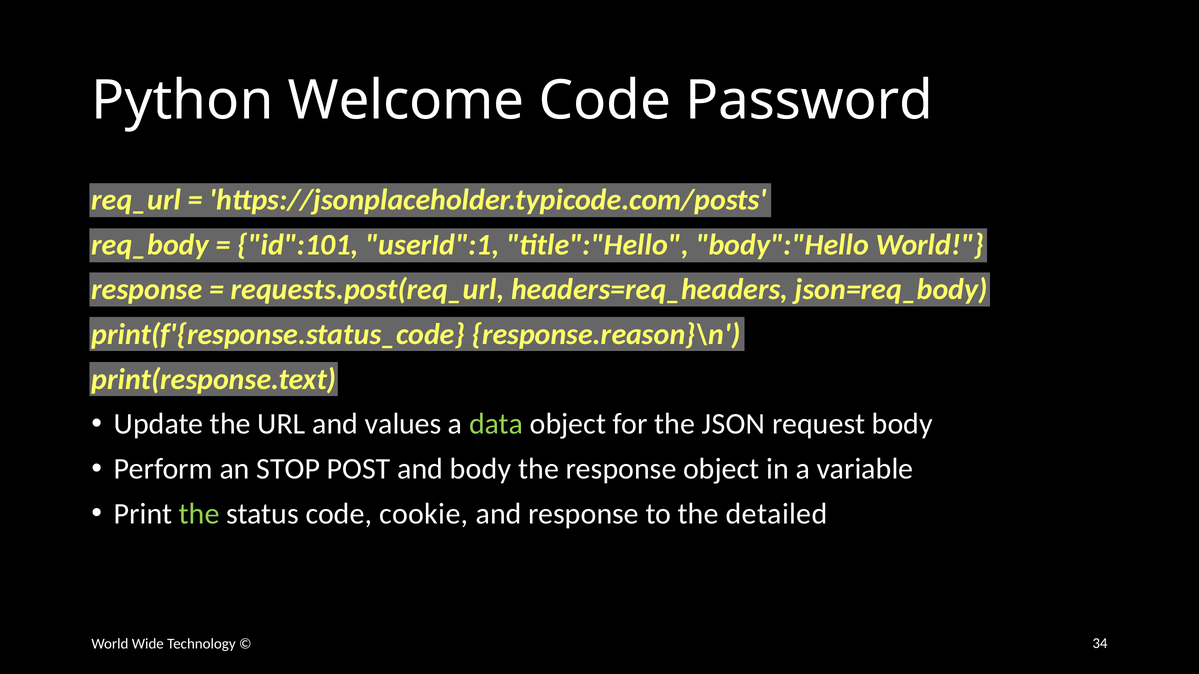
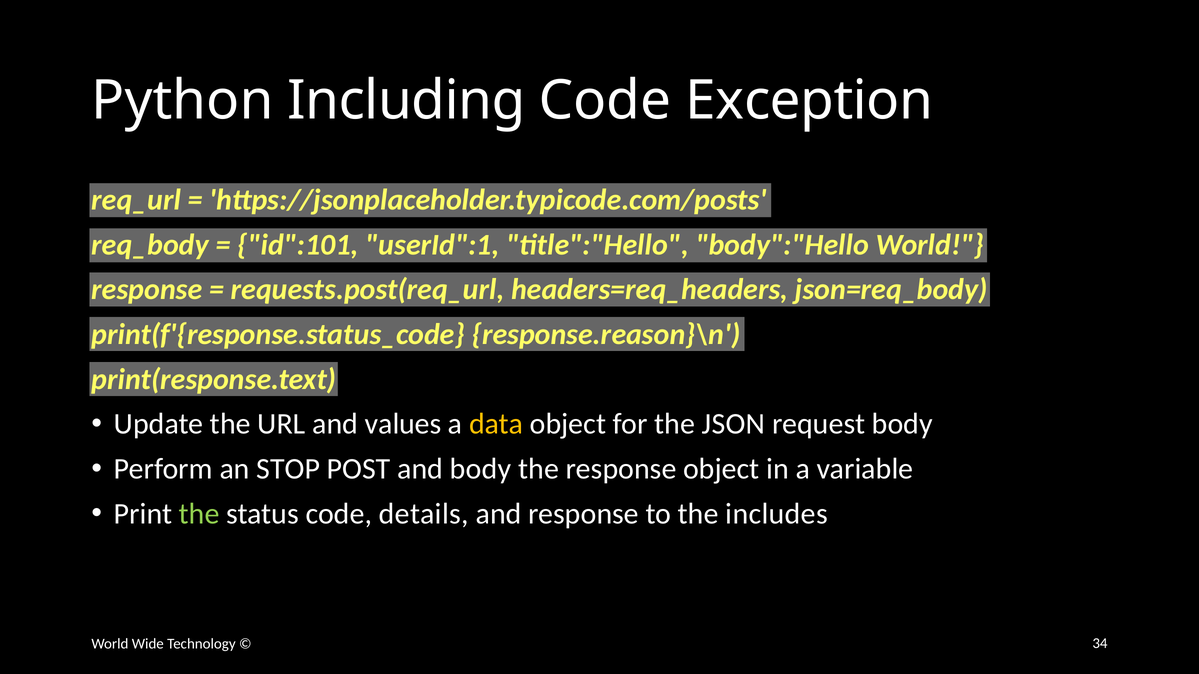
Welcome: Welcome -> Including (406, 101)
Password: Password -> Exception (809, 101)
data colour: light green -> yellow (496, 424)
cookie: cookie -> details (424, 514)
detailed: detailed -> includes (777, 514)
